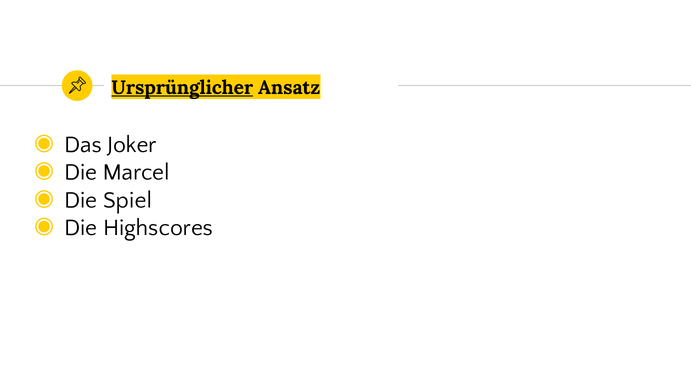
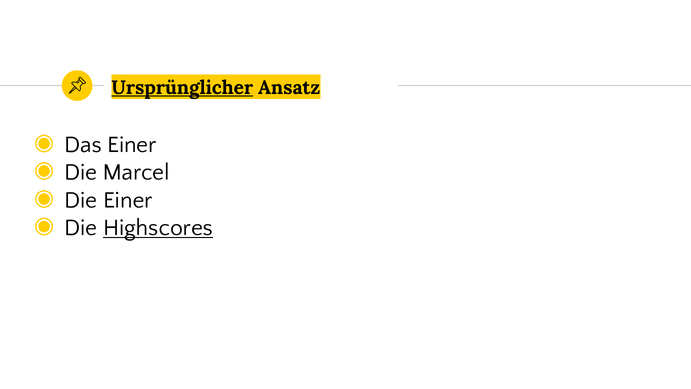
Das Joker: Joker -> Einer (132, 144)
Die Spiel: Spiel -> Einer (128, 200)
Highscores underline: none -> present (158, 227)
